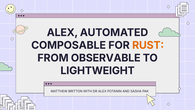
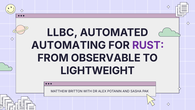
ALEX: ALEX -> LLBC (62, 32)
COMPOSABLE: COMPOSABLE -> AUTOMATING (69, 45)
RUST colour: orange -> purple (148, 45)
